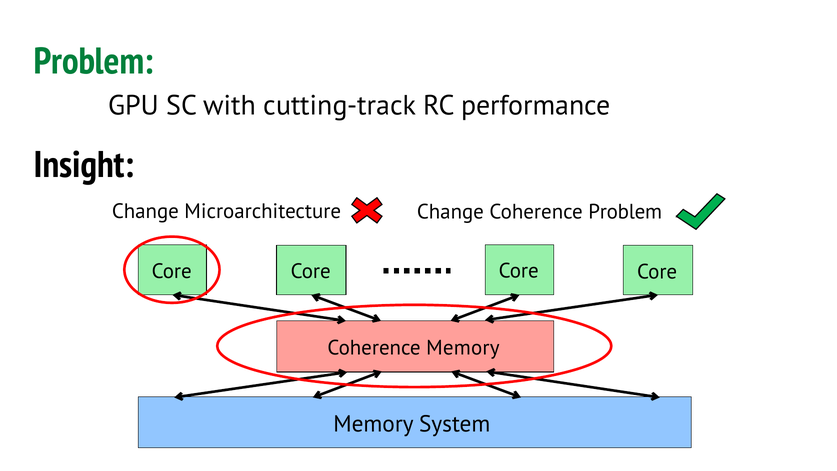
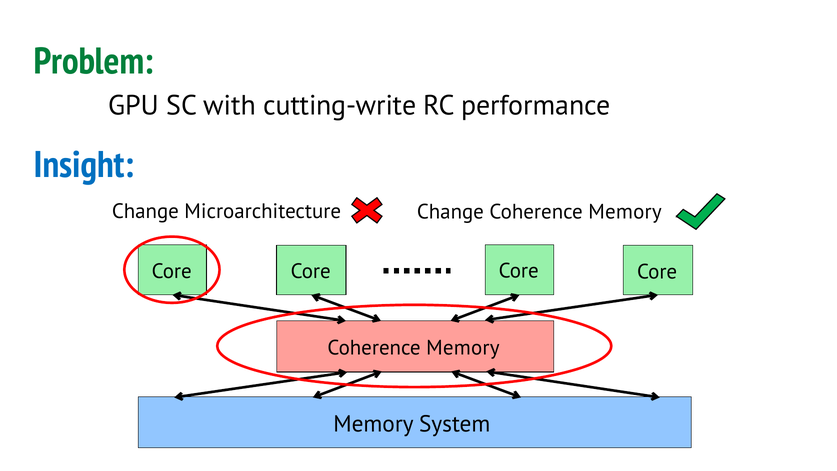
cutting-track: cutting-track -> cutting-write (340, 106)
Insight colour: black -> blue (84, 165)
Change Coherence Problem: Problem -> Memory (625, 212)
